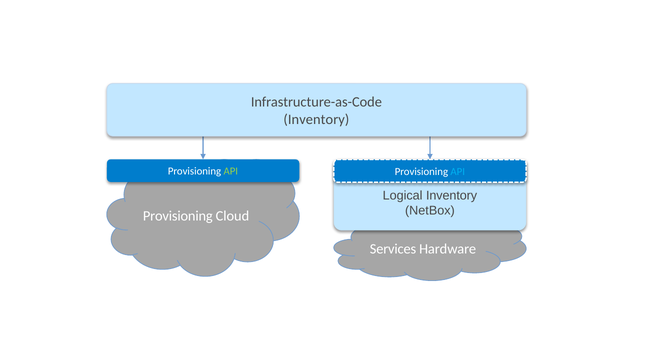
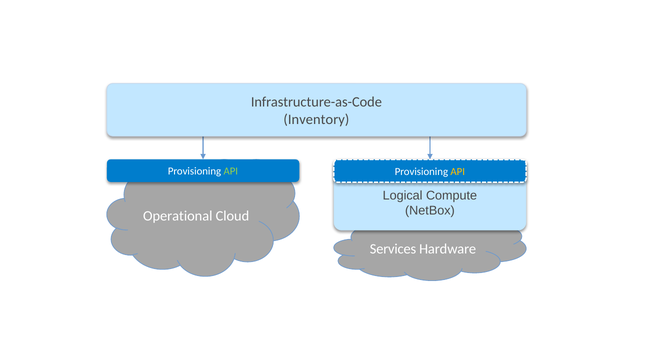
API colour: light blue -> yellow (458, 172)
Logical Inventory: Inventory -> Compute (452, 196)
Provisioning: Provisioning -> Operational (178, 216)
